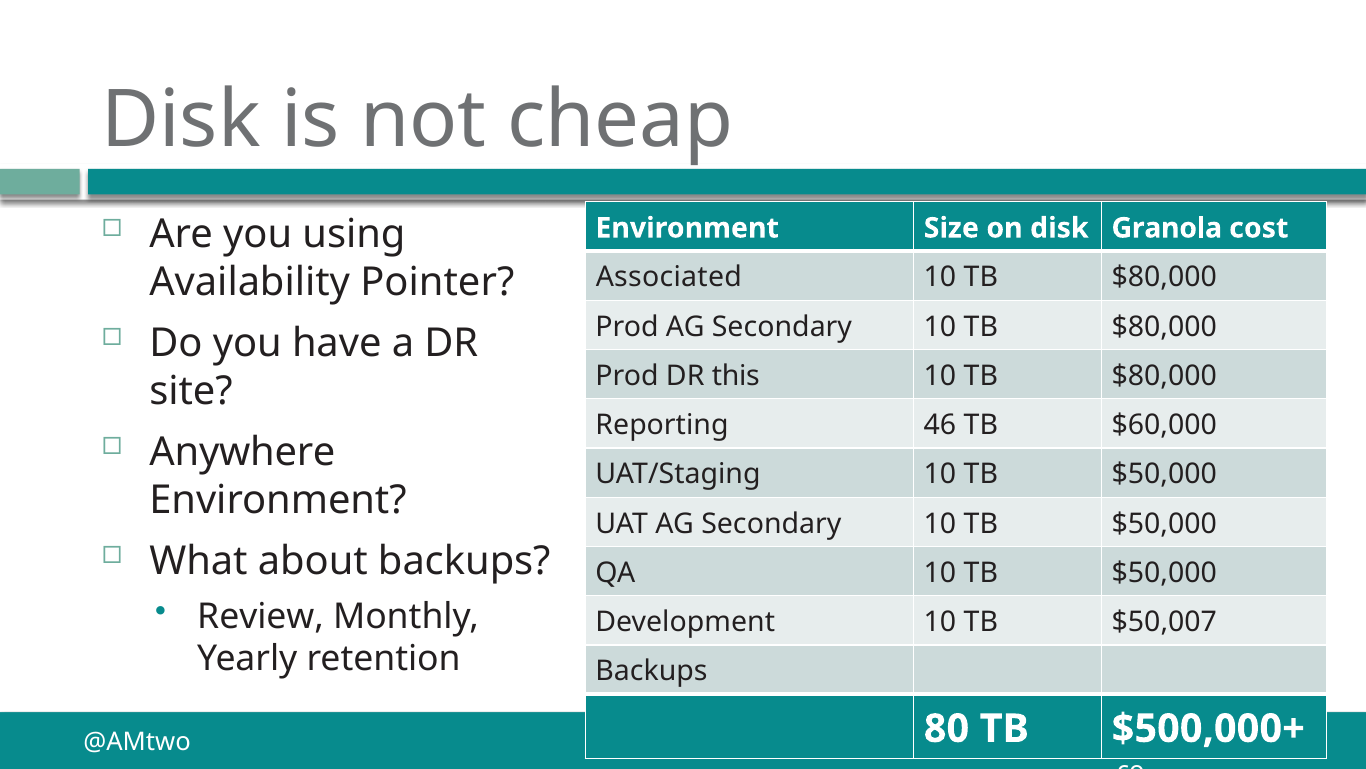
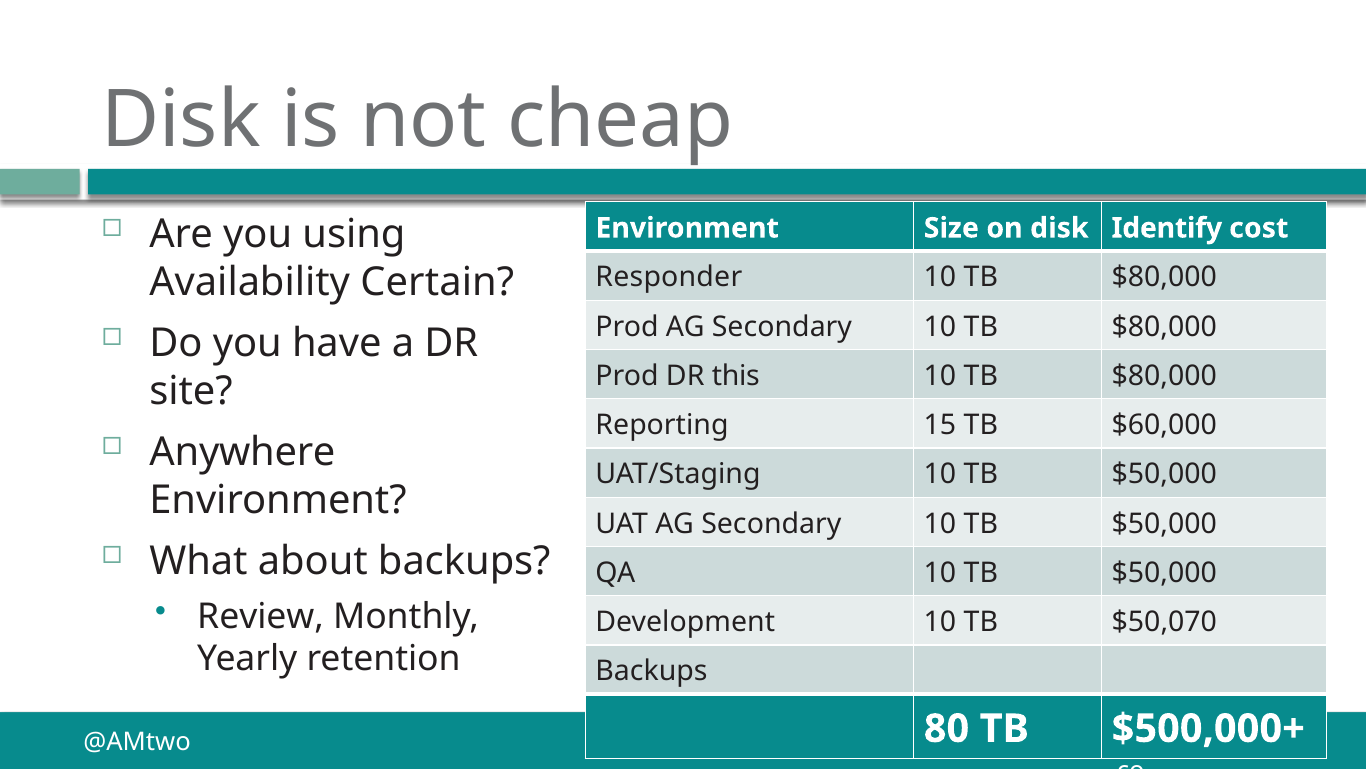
Granola: Granola -> Identify (1167, 228)
Associated: Associated -> Responder (669, 277)
Pointer: Pointer -> Certain (437, 282)
46: 46 -> 15 (940, 425)
$50,007: $50,007 -> $50,070 (1164, 622)
